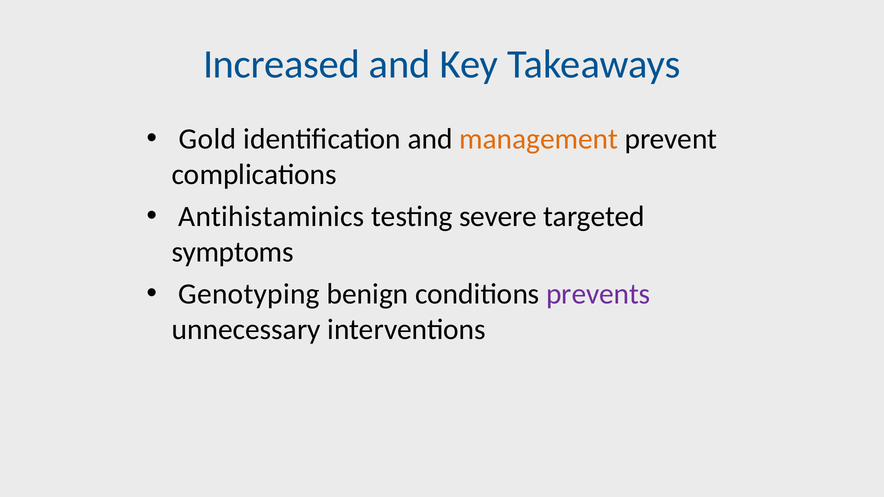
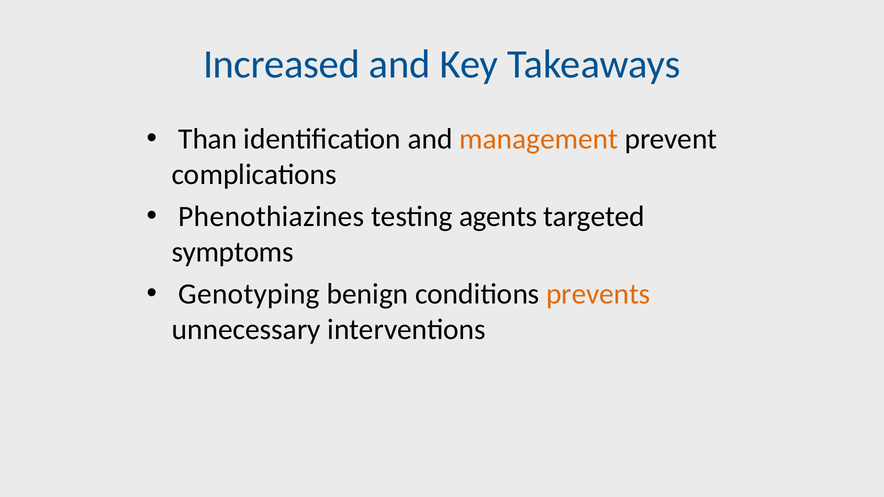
Gold: Gold -> Than (208, 139)
Antihistaminics: Antihistaminics -> Phenothiazines (271, 217)
severe: severe -> agents (498, 217)
prevents colour: purple -> orange (598, 294)
